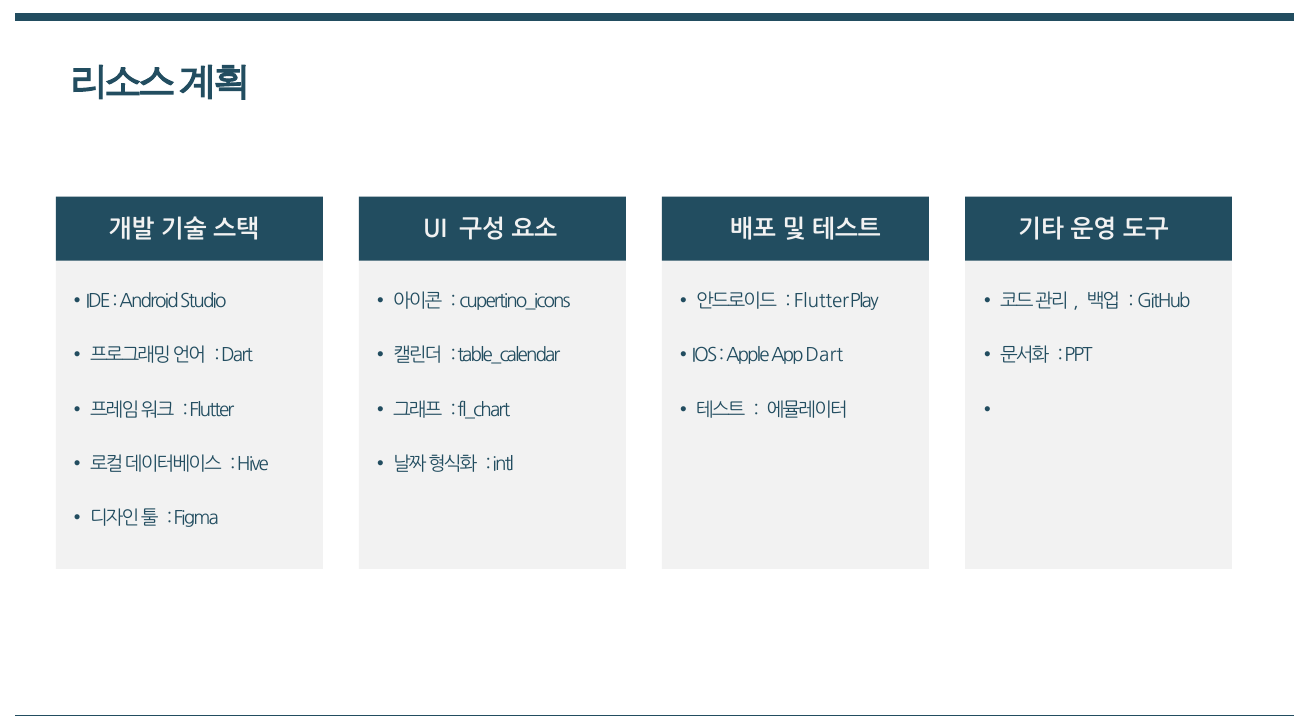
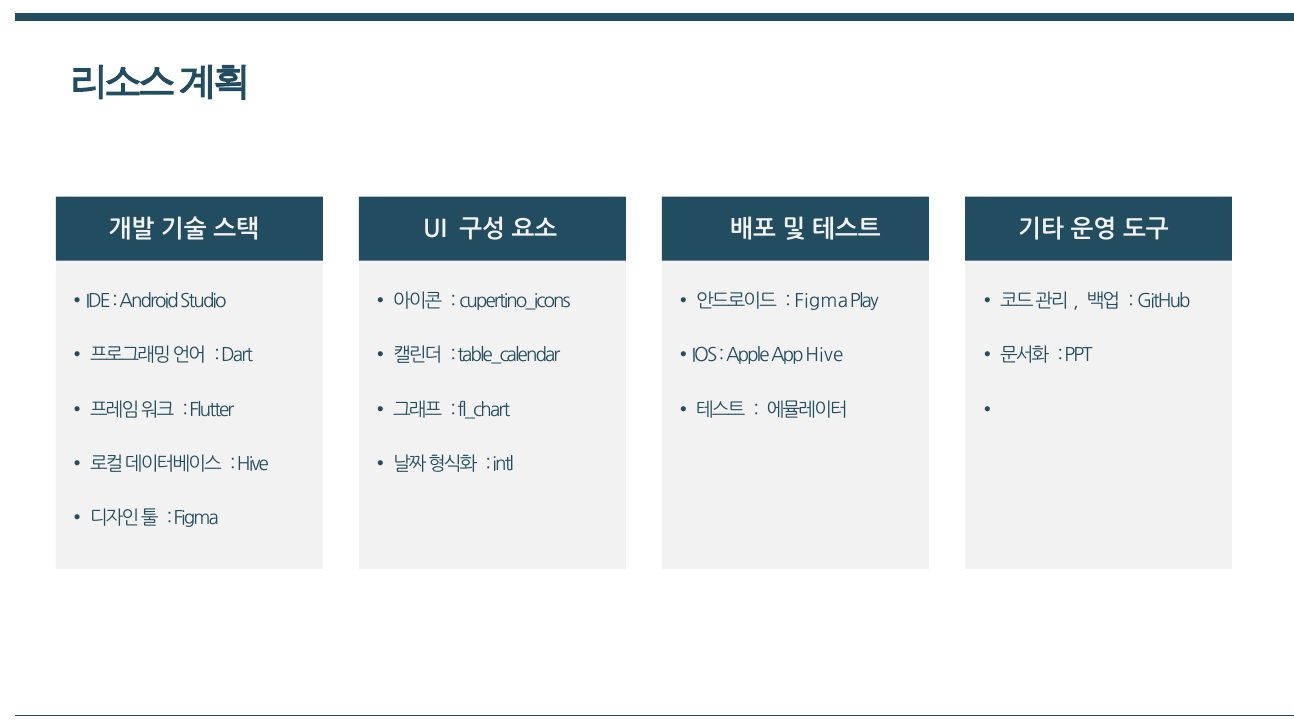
Flutter: Flutter -> Figma (821, 301)
App Dart: Dart -> Hive (824, 355)
